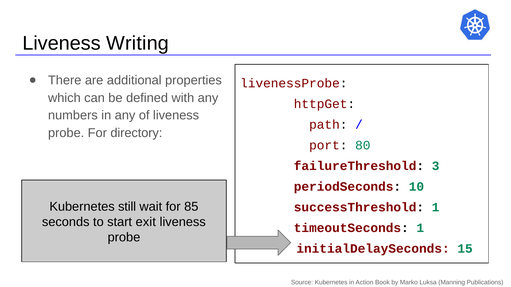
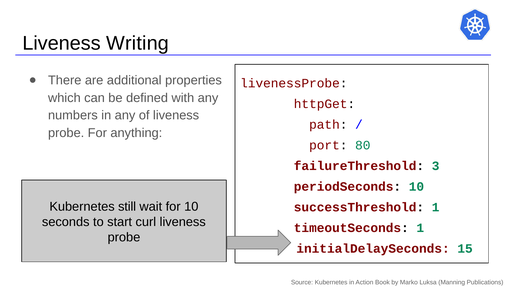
directory: directory -> anything (136, 133)
for 85: 85 -> 10 (191, 207)
exit: exit -> curl (146, 222)
